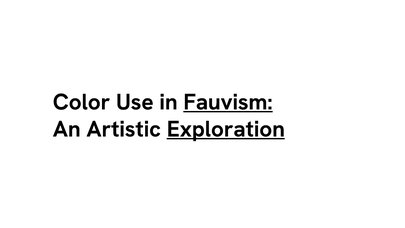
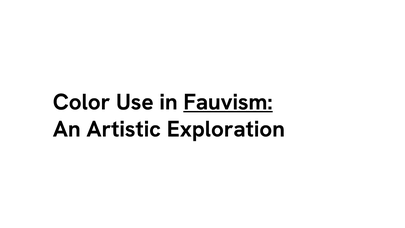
Exploration underline: present -> none (226, 129)
